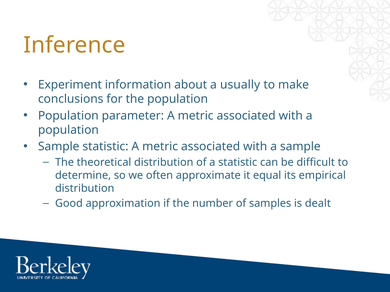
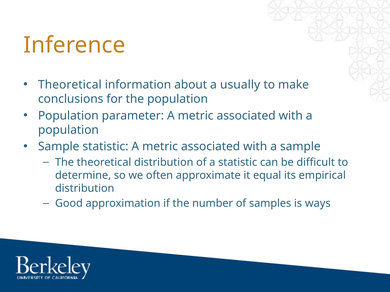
Experiment: Experiment -> Theoretical (70, 85)
dealt: dealt -> ways (318, 204)
